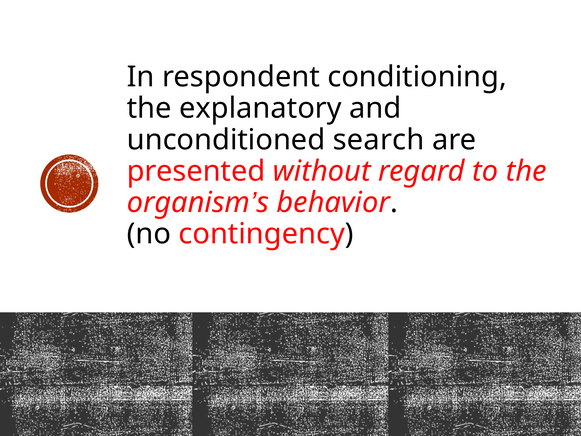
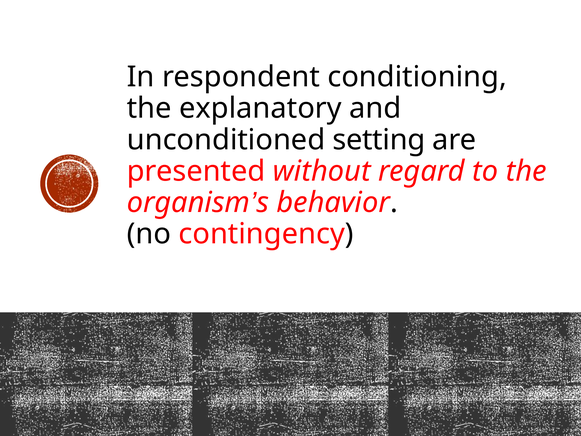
search: search -> setting (379, 140)
